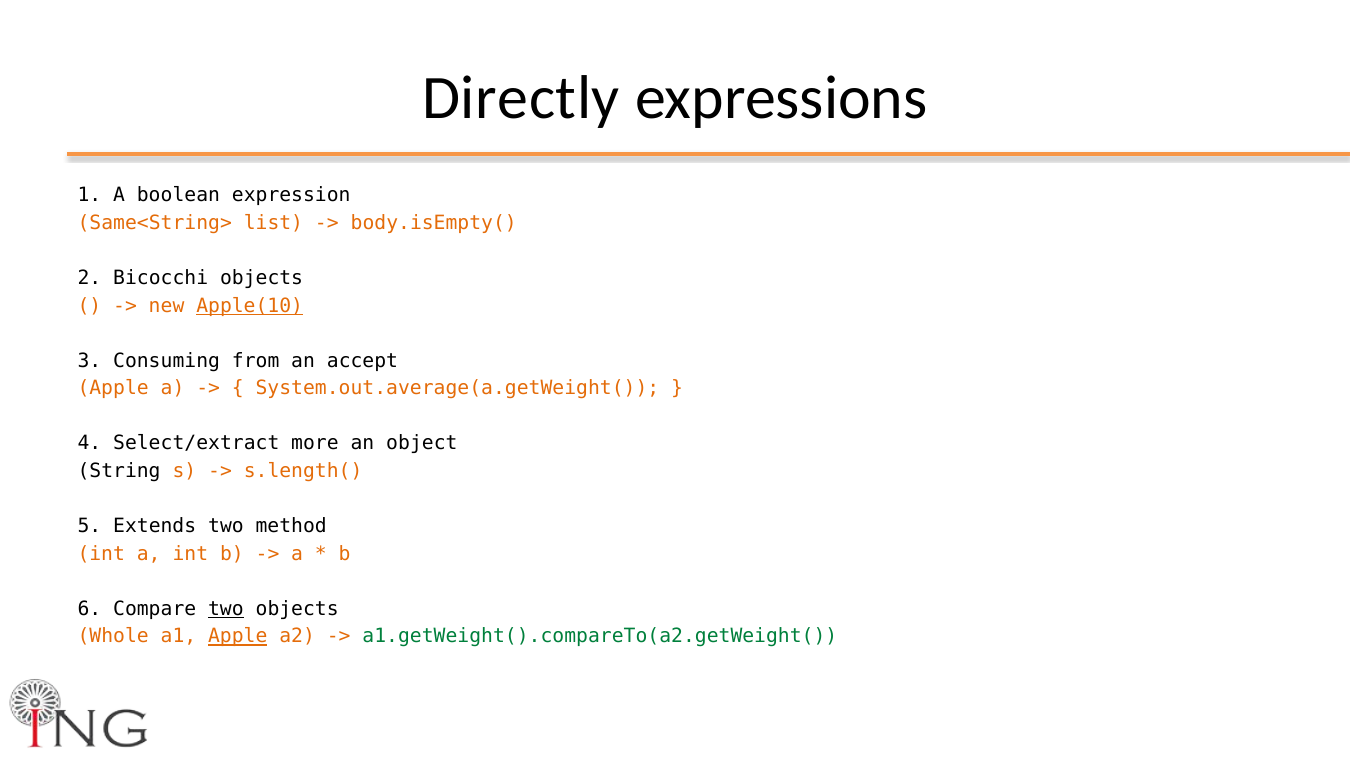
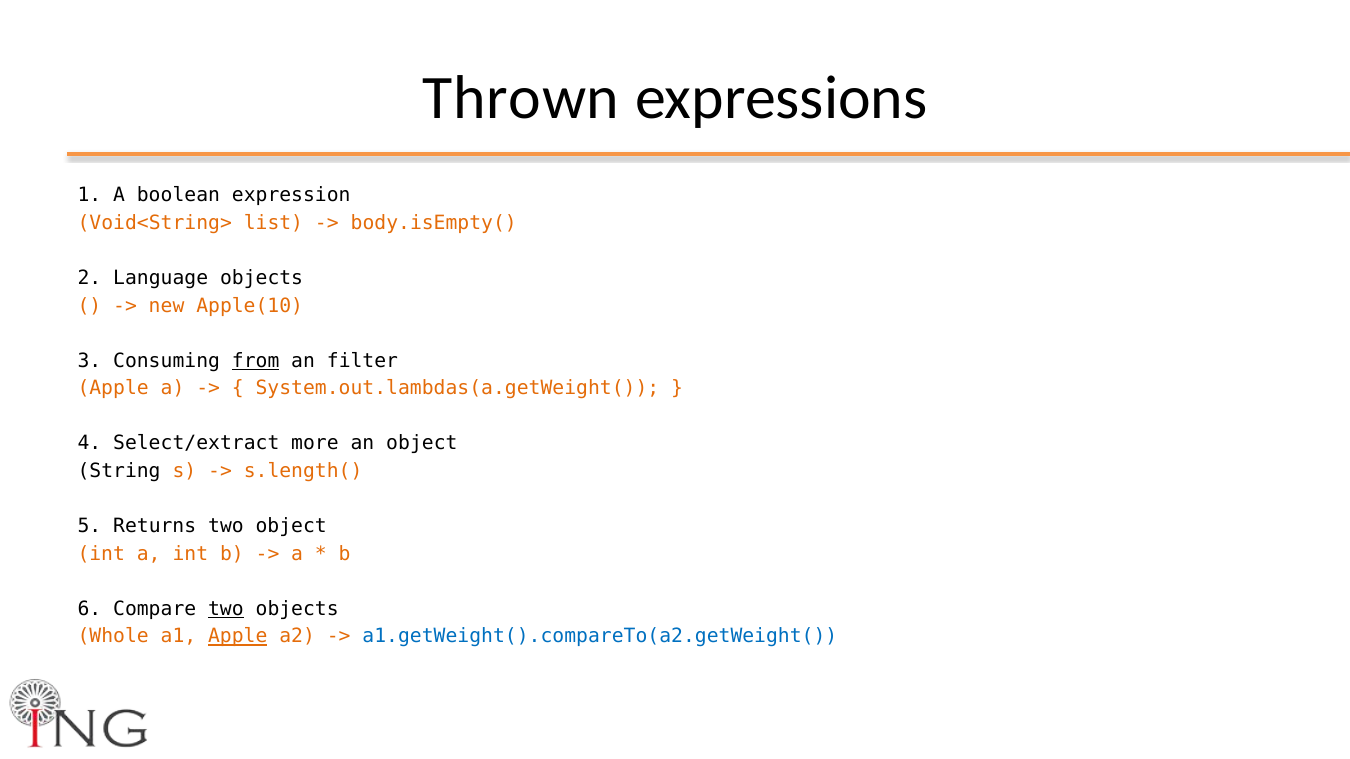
Directly: Directly -> Thrown (521, 98)
Same<String>: Same<String> -> Void<String> (155, 223)
Bicocchi: Bicocchi -> Language (161, 278)
Apple(10 underline: present -> none (250, 306)
from underline: none -> present (256, 361)
accept: accept -> filter (362, 361)
System.out.average(a.getWeight(: System.out.average(a.getWeight( -> System.out.lambdas(a.getWeight( (457, 389)
Extends: Extends -> Returns (155, 526)
two method: method -> object (291, 526)
a1.getWeight().compareTo(a2.getWeight( colour: green -> blue (600, 637)
